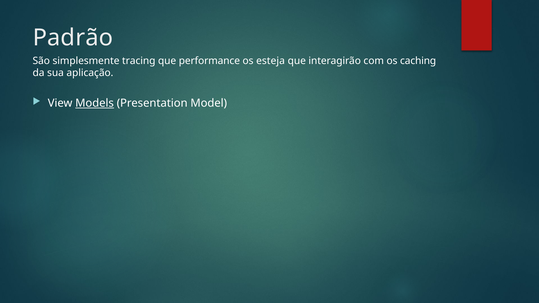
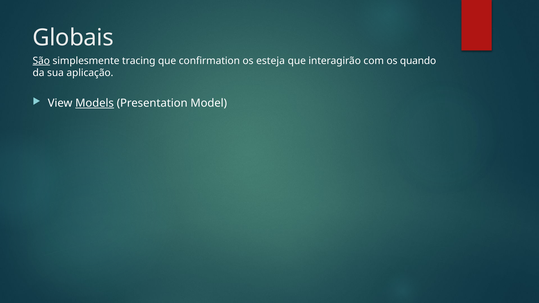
Padrão: Padrão -> Globais (73, 38)
São underline: none -> present (41, 61)
performance: performance -> confirmation (209, 61)
caching: caching -> quando (418, 61)
